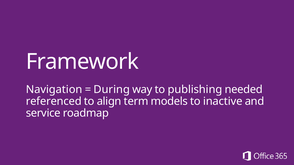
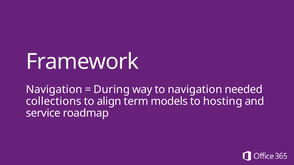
to publishing: publishing -> navigation (195, 90)
referenced: referenced -> collections (54, 102)
inactive: inactive -> hosting (223, 102)
